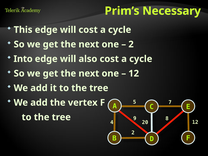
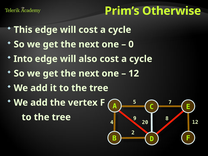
Necessary: Necessary -> Otherwise (172, 11)
2: 2 -> 0 (131, 44)
